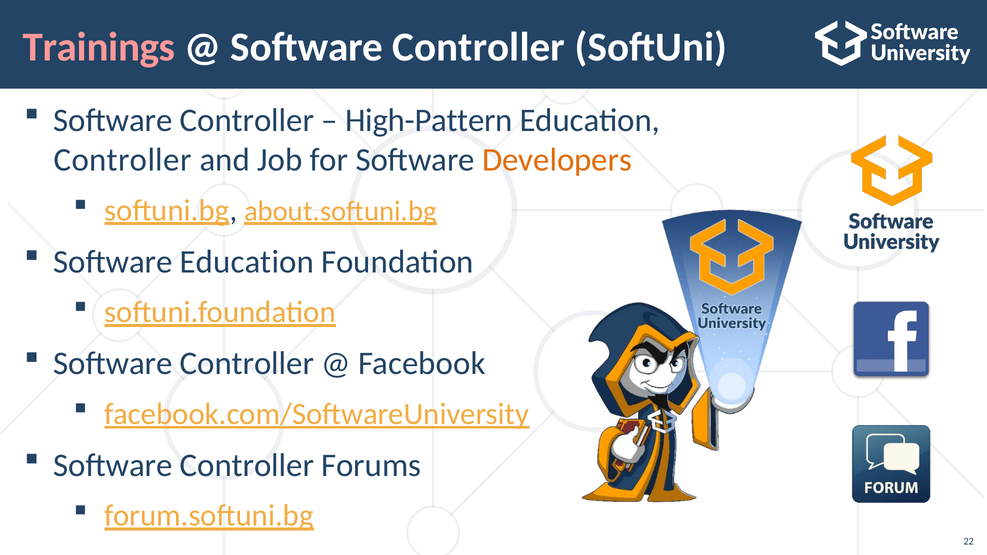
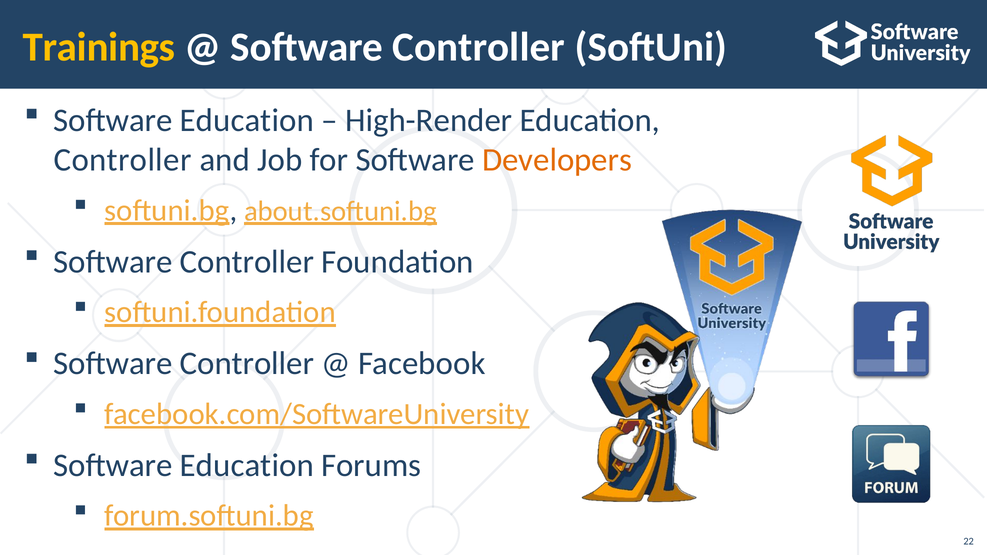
Trainings colour: pink -> yellow (99, 47)
Controller: Controller -> Education (247, 120)
High-Pattern: High-Pattern -> High-Render (429, 120)
Education: Education -> Controller (247, 262)
Controller: Controller -> Education (247, 466)
